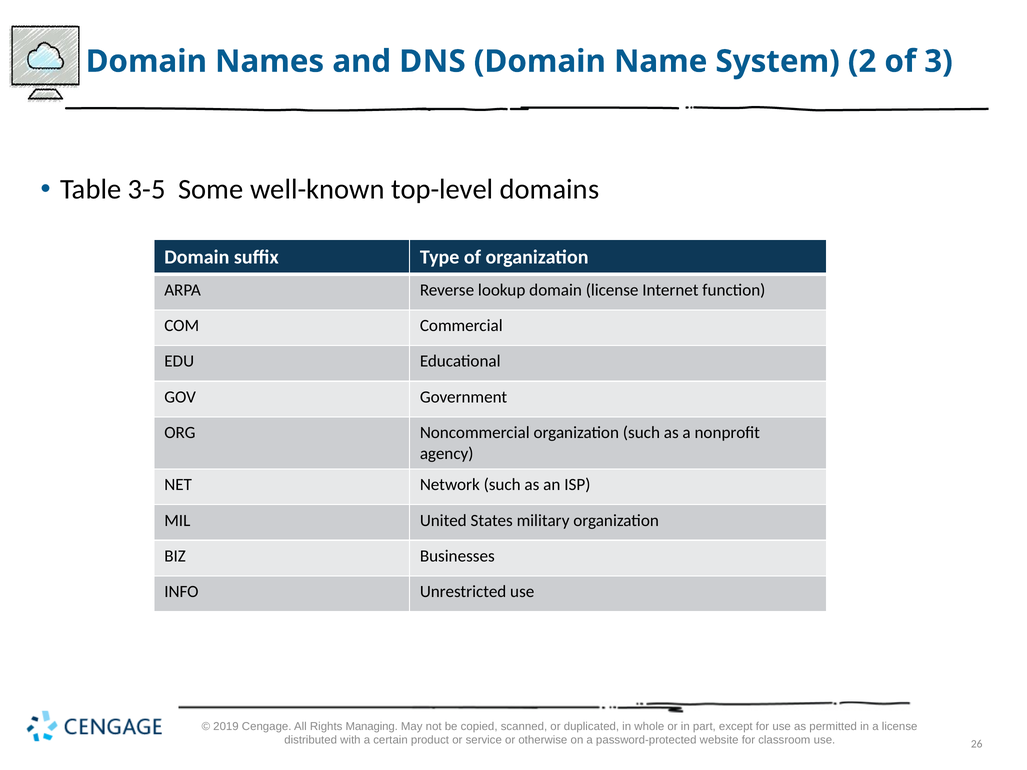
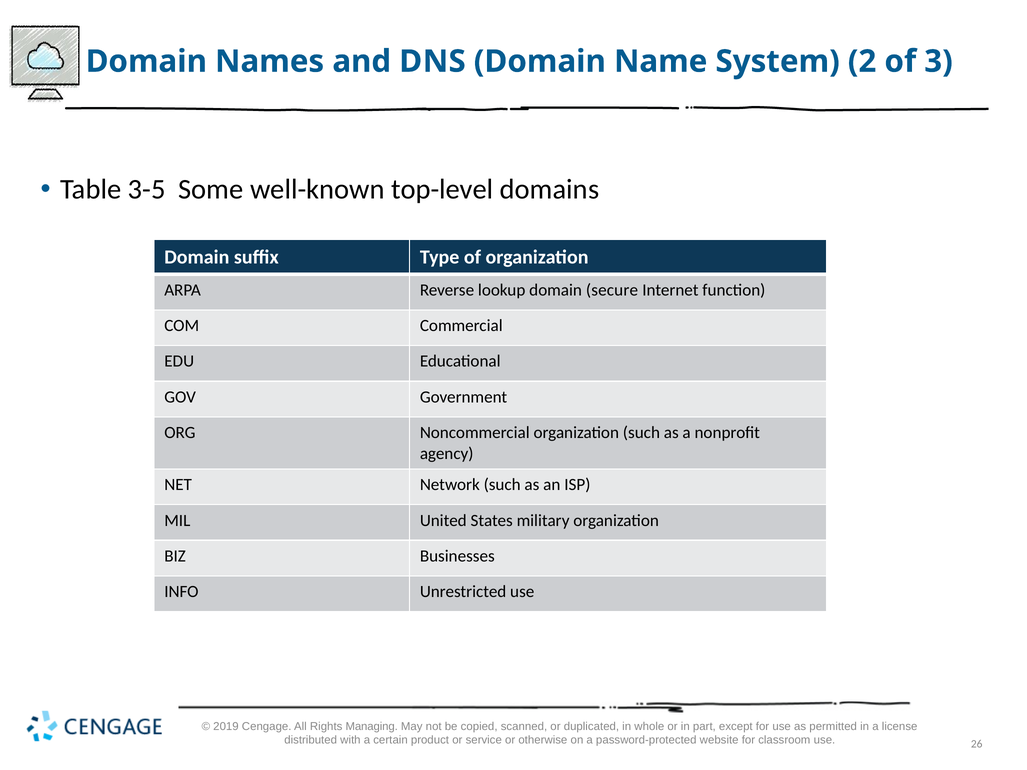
domain license: license -> secure (612, 290)
